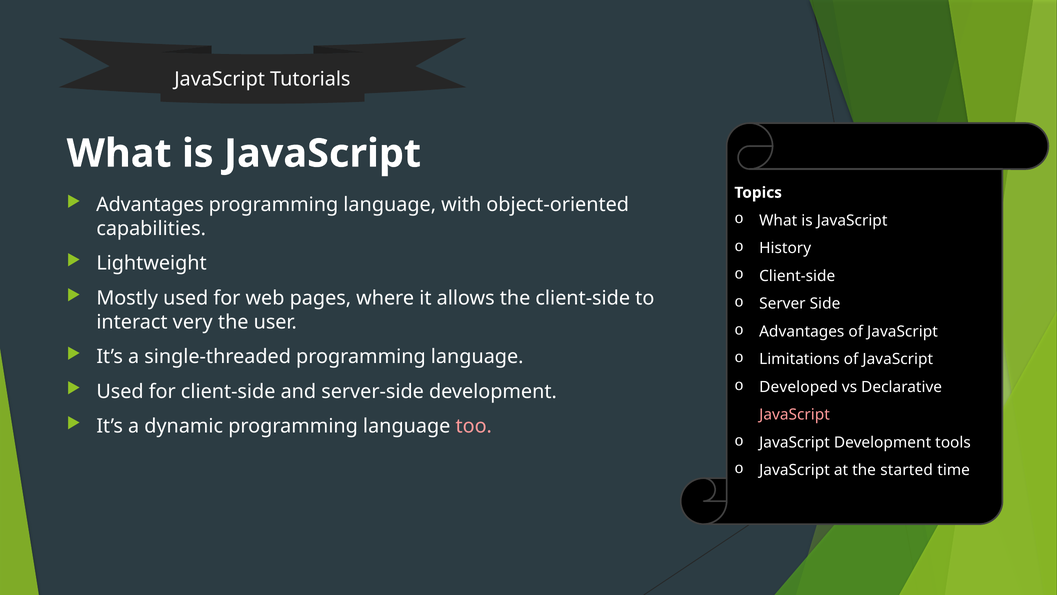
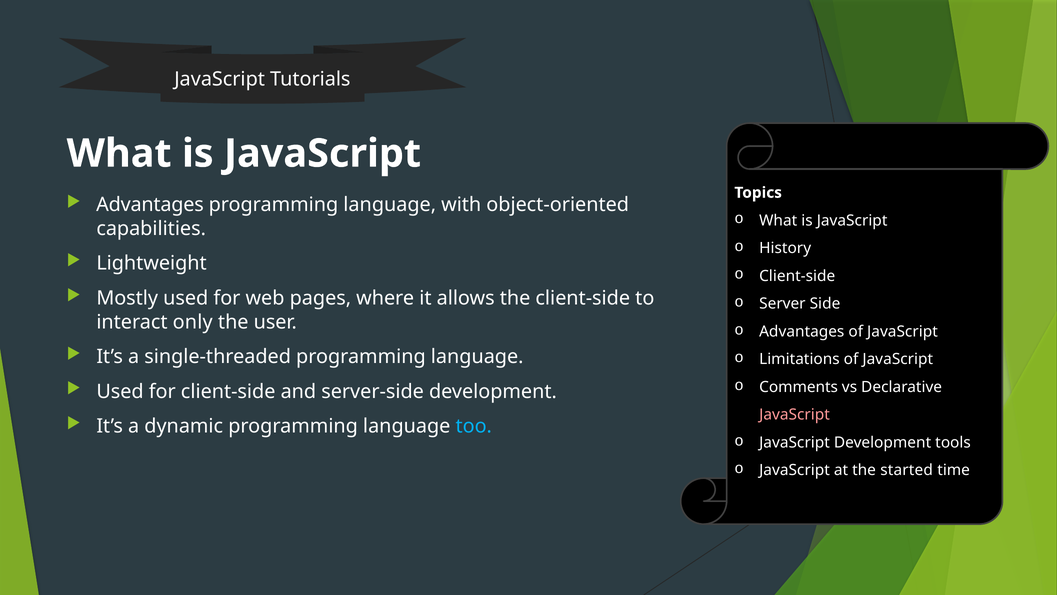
very: very -> only (193, 322)
Developed: Developed -> Comments (799, 387)
too colour: pink -> light blue (474, 426)
